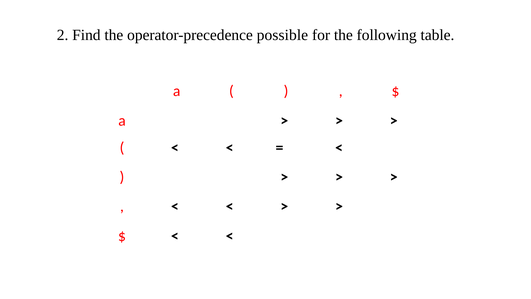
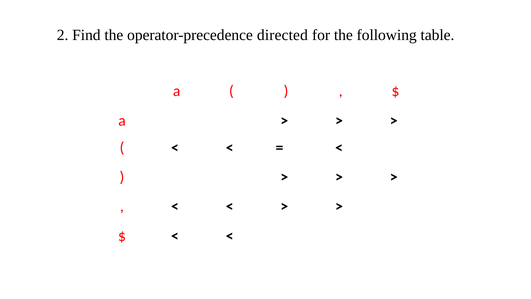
possible: possible -> directed (282, 35)
